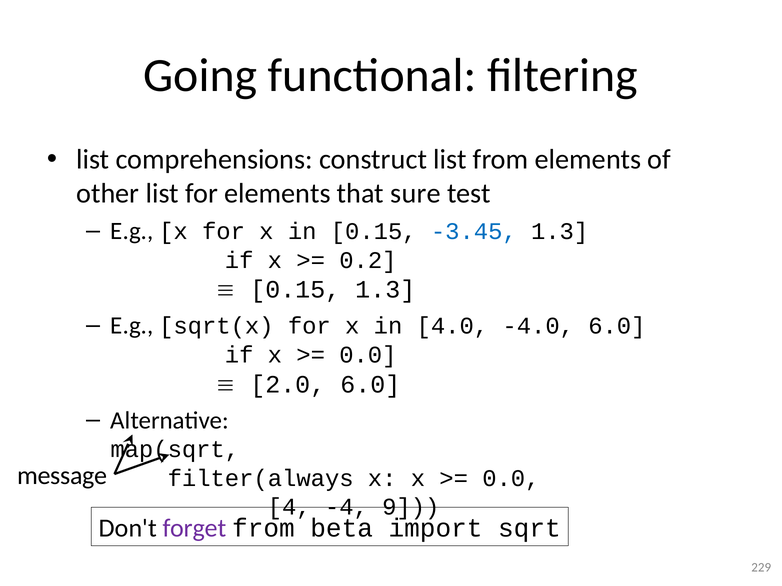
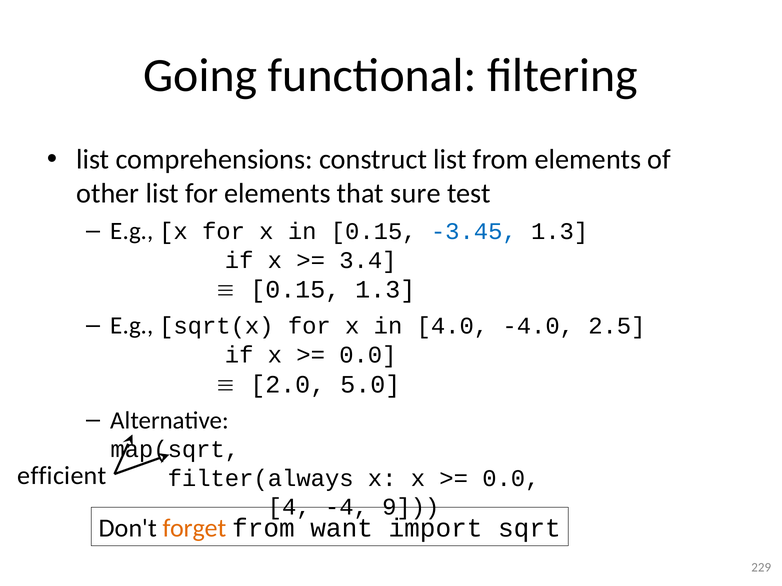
0.2: 0.2 -> 3.4 (368, 261)
-4.0 6.0: 6.0 -> 2.5 (617, 326)
2.0 6.0: 6.0 -> 5.0 (370, 385)
message: message -> efficient (62, 476)
forget colour: purple -> orange (194, 529)
beta: beta -> want (342, 529)
